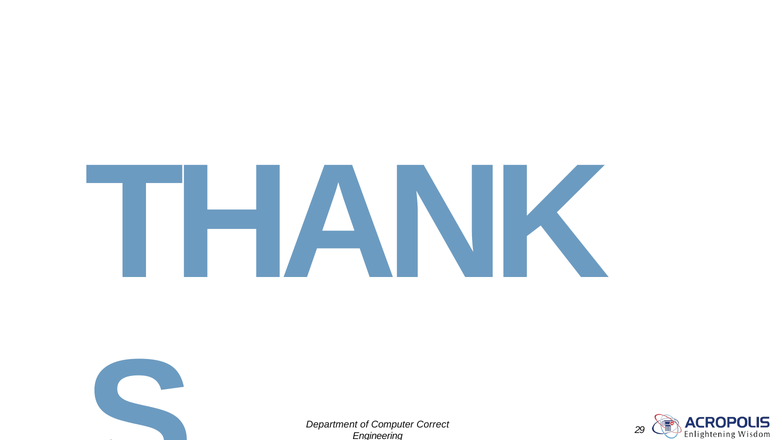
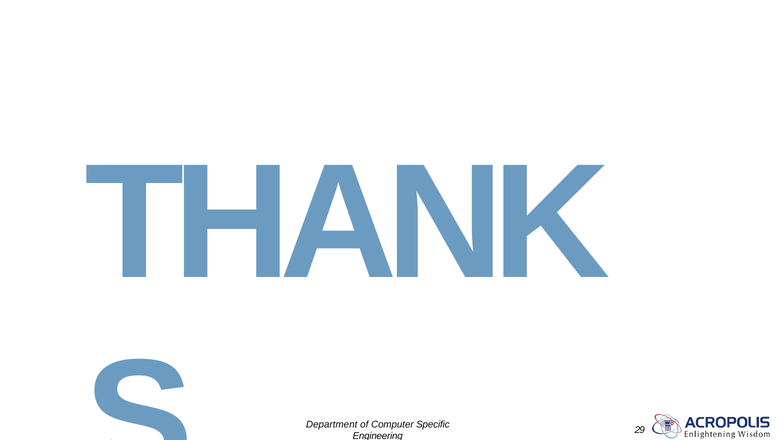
Correct: Correct -> Specific (433, 424)
